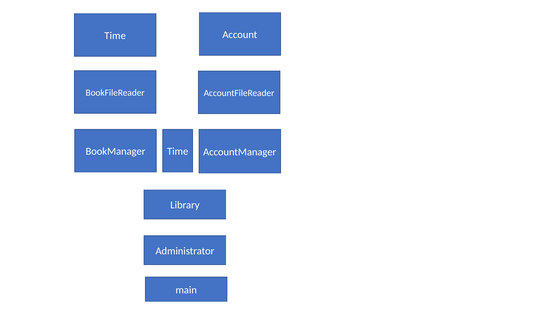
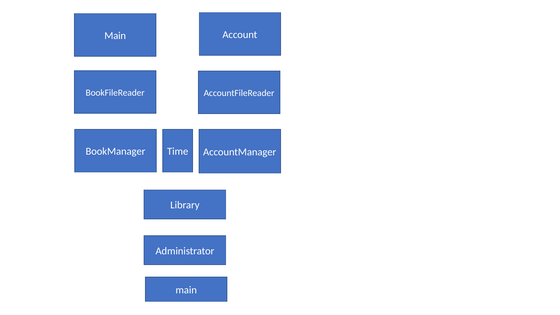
Time: Time -> Main (115, 36)
